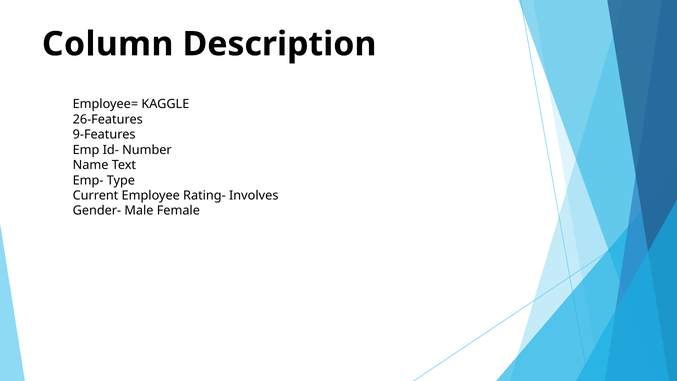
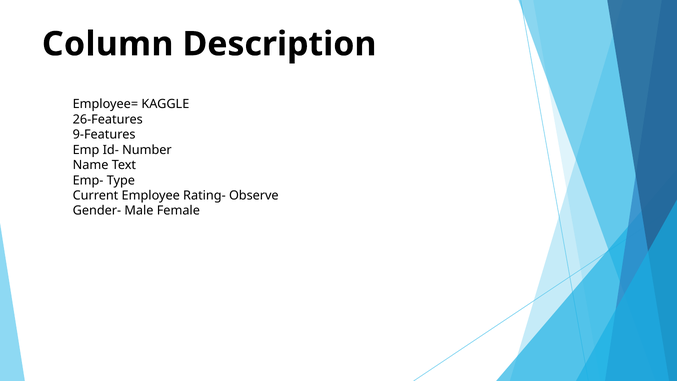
Involves: Involves -> Observe (254, 195)
